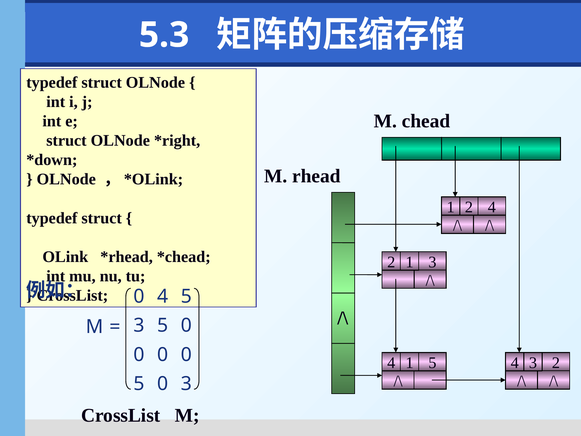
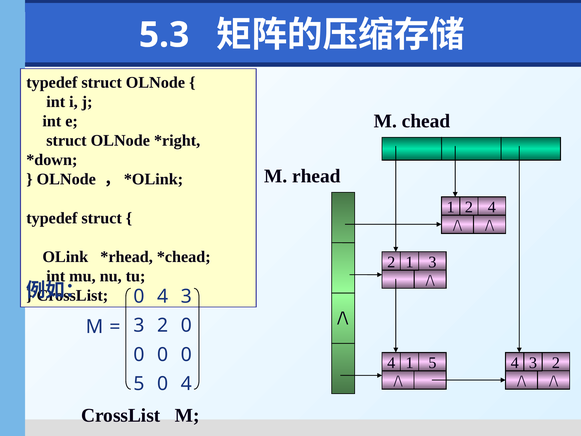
4 5: 5 -> 3 (186, 296)
3 5: 5 -> 2 (163, 325)
5 0 3: 3 -> 4 (186, 384)
